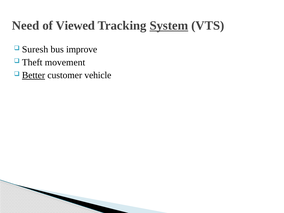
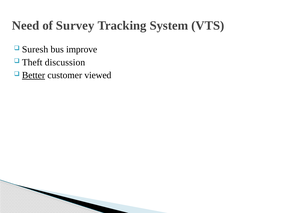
Viewed: Viewed -> Survey (75, 26)
System underline: present -> none (169, 26)
movement: movement -> discussion (65, 62)
vehicle: vehicle -> viewed (98, 75)
